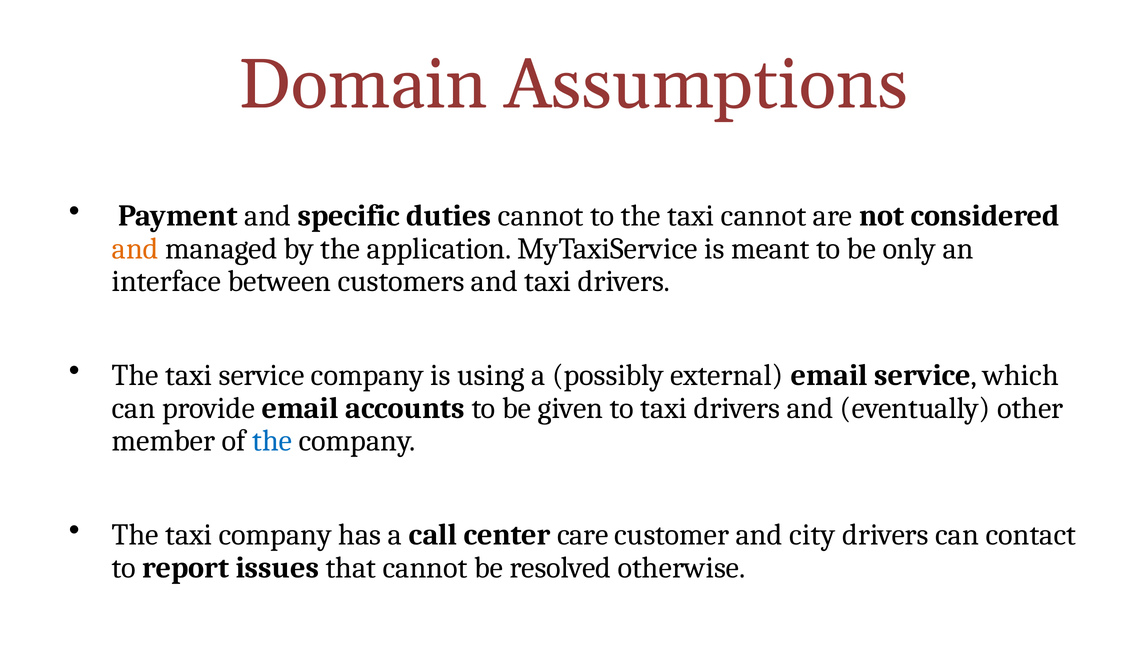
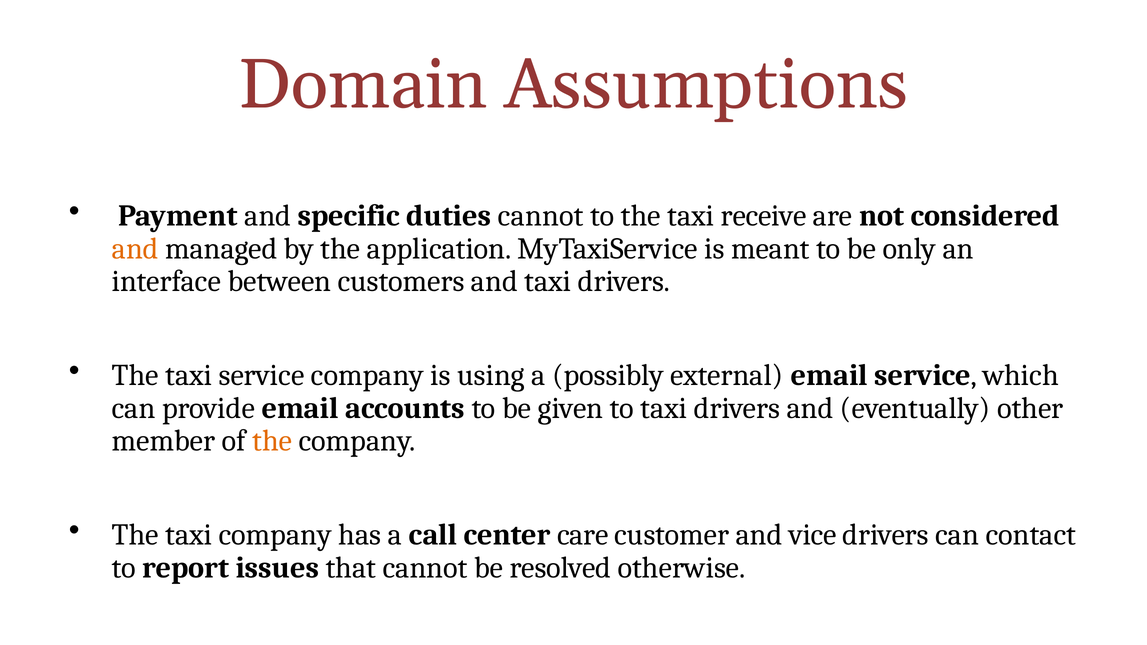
taxi cannot: cannot -> receive (764, 216)
the colour: blue -> orange (272, 441)
city: city -> vice (813, 535)
